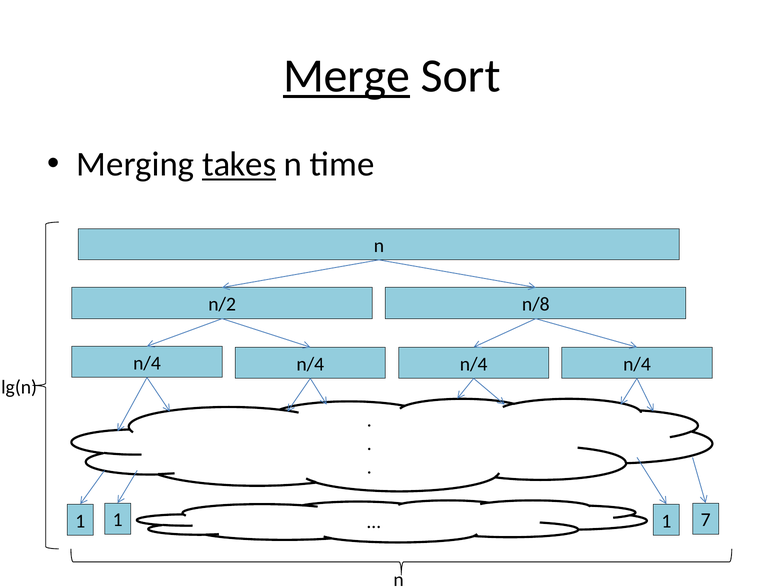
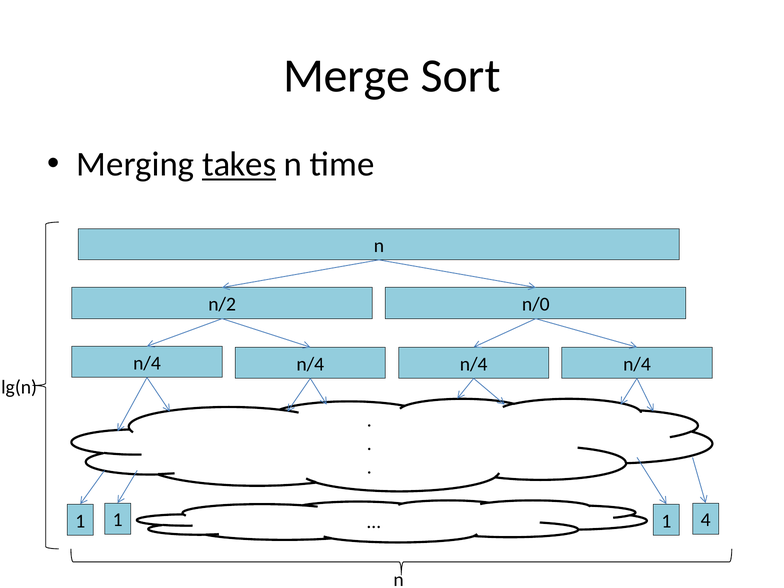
Merge underline: present -> none (347, 76)
n/8: n/8 -> n/0 (536, 304)
7: 7 -> 4 (706, 520)
